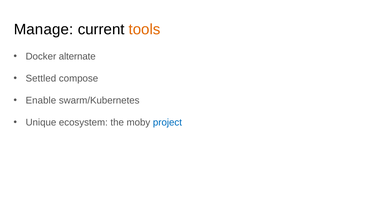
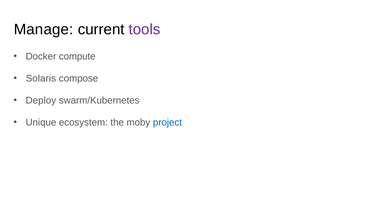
tools colour: orange -> purple (145, 29)
alternate: alternate -> compute (77, 56)
Settled: Settled -> Solaris (41, 78)
Enable: Enable -> Deploy (41, 100)
